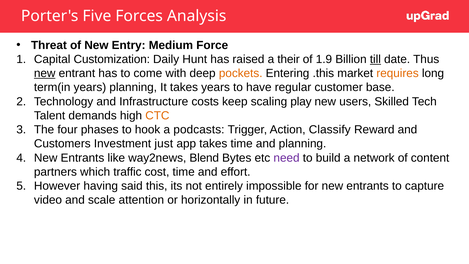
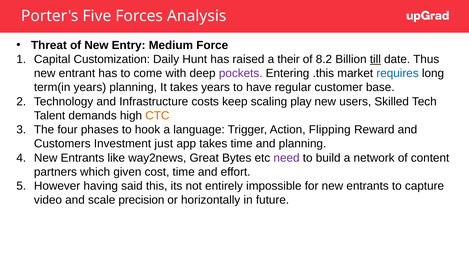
1.9: 1.9 -> 8.2 (324, 59)
new underline: present -> none (45, 73)
pockets colour: orange -> purple (241, 73)
requires colour: orange -> blue (398, 73)
podcasts: podcasts -> language (199, 130)
Classify: Classify -> Flipping (330, 130)
Blend: Blend -> Great (204, 158)
traffic: traffic -> given (127, 172)
attention: attention -> precision (141, 200)
